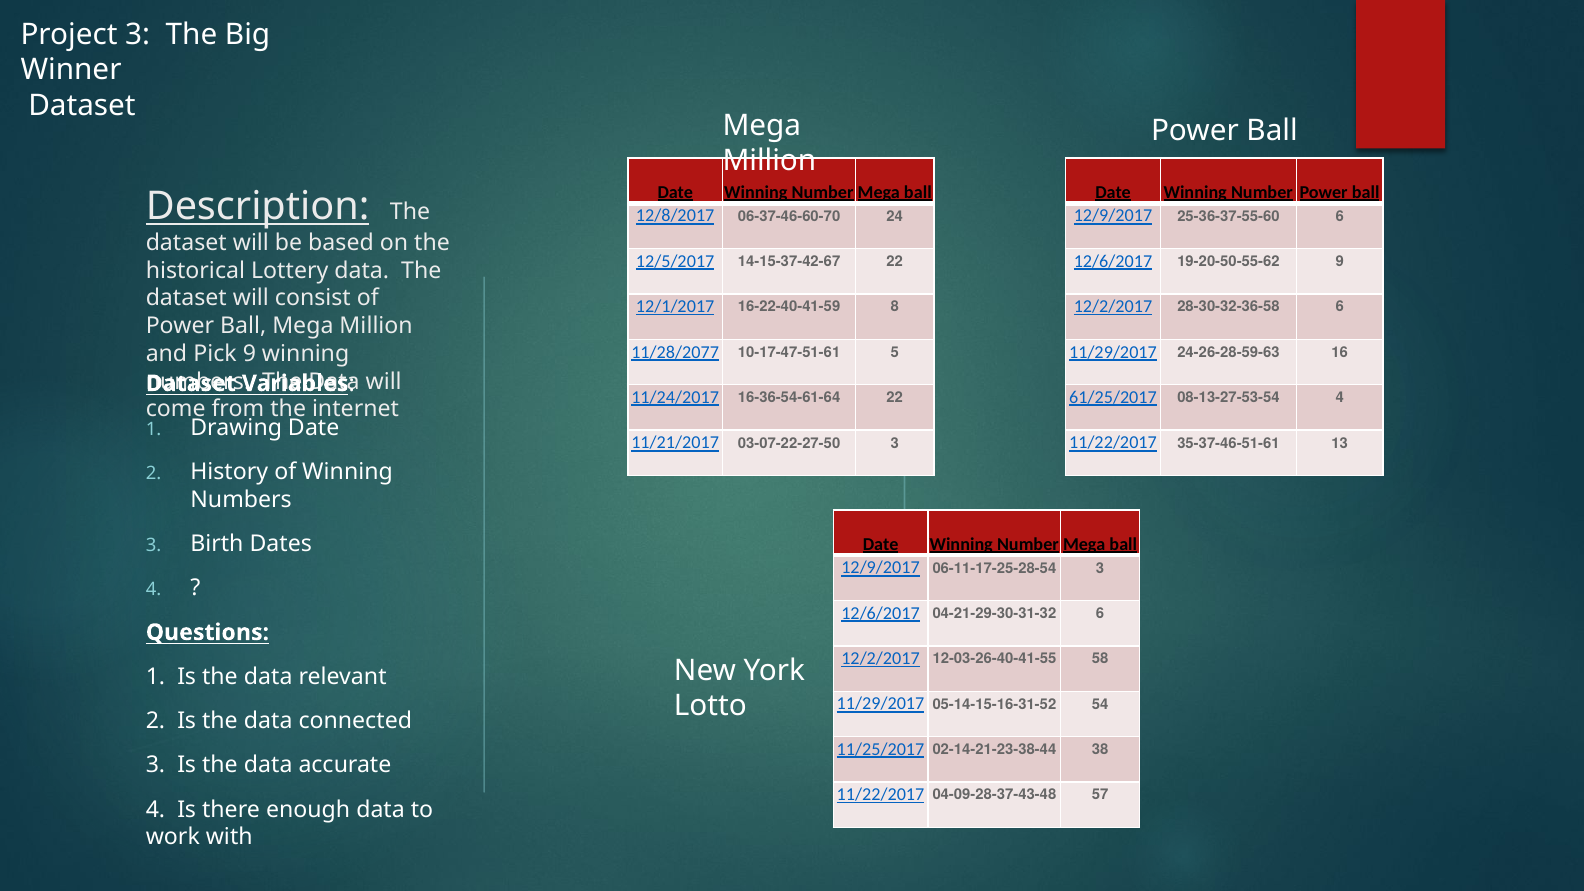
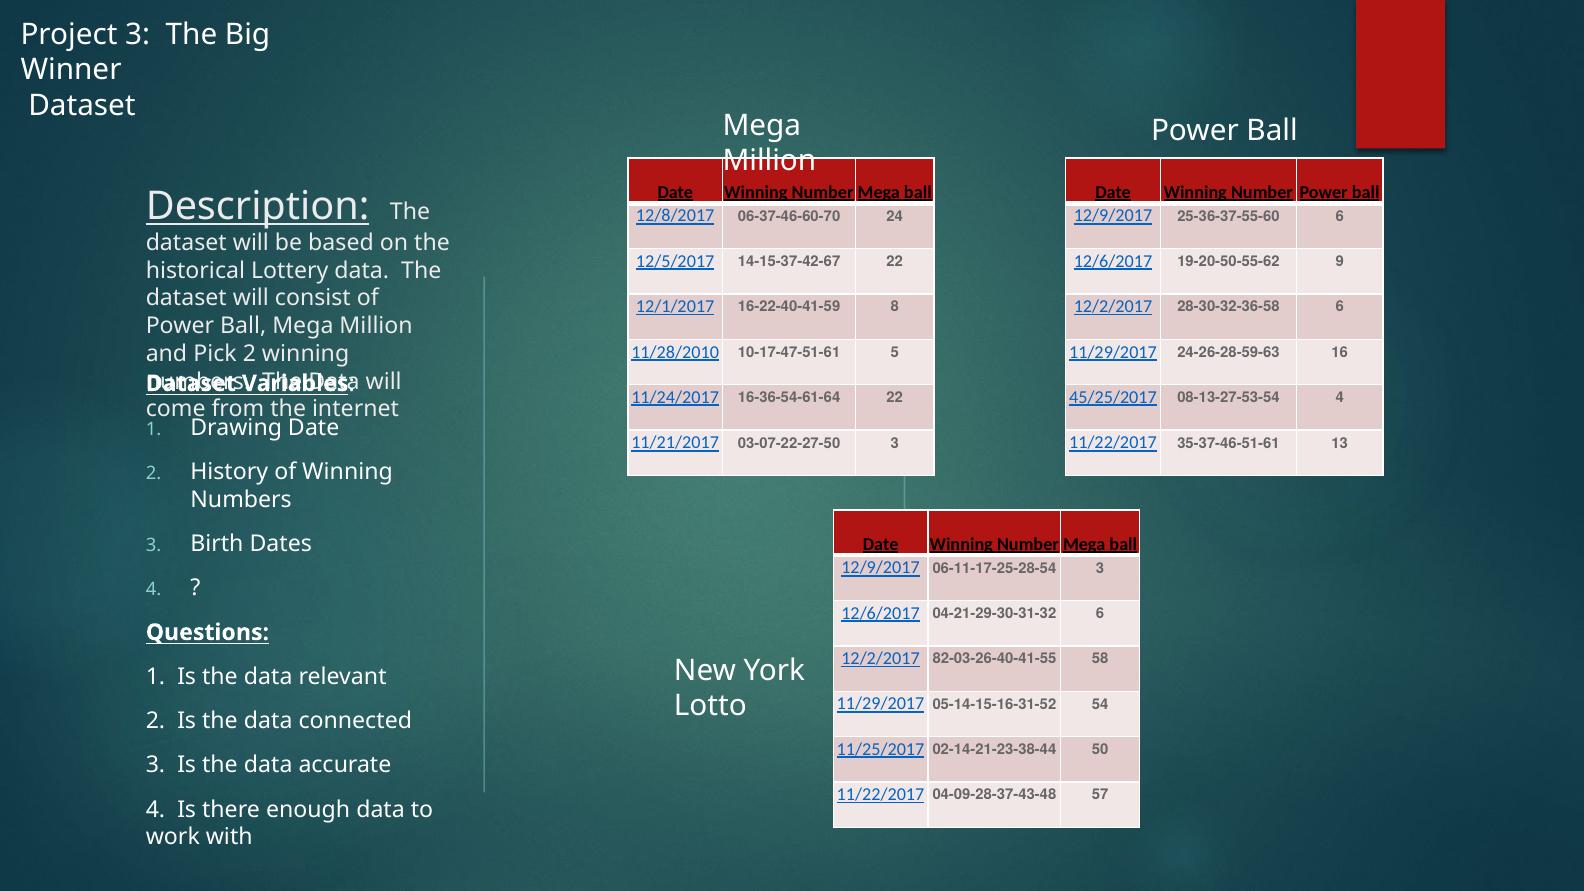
11/28/2077: 11/28/2077 -> 11/28/2010 (675, 352)
Pick 9: 9 -> 2 (249, 354)
61/25/2017: 61/25/2017 -> 45/25/2017 (1113, 397)
12-03-26-40-41-55: 12-03-26-40-41-55 -> 82-03-26-40-41-55 (994, 659)
38: 38 -> 50 (1100, 750)
